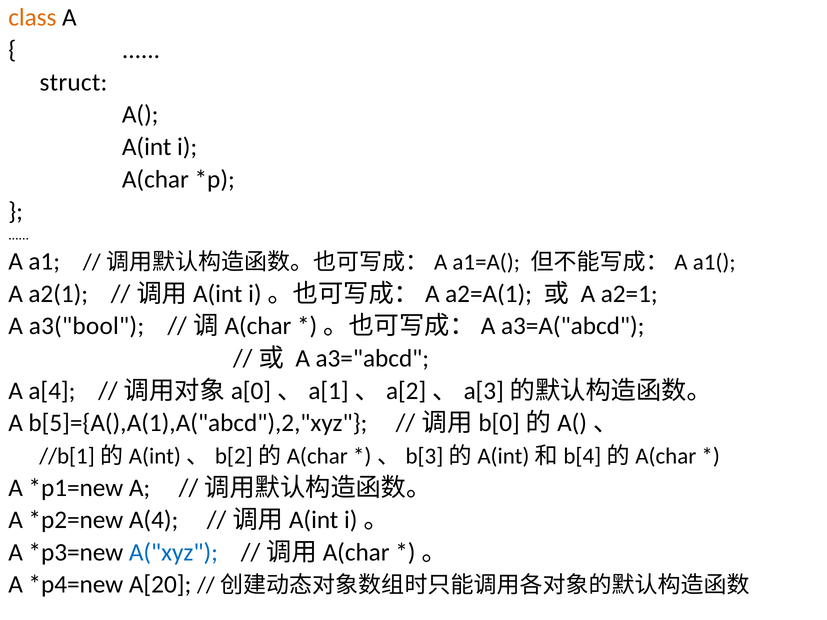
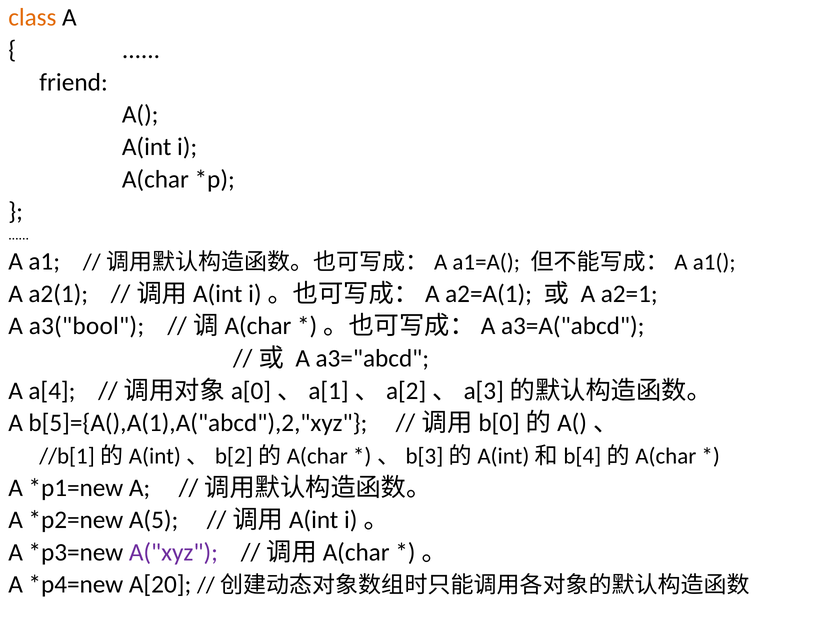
struct: struct -> friend (74, 82)
A(4: A(4 -> A(5 (154, 520)
A("xyz colour: blue -> purple (173, 553)
